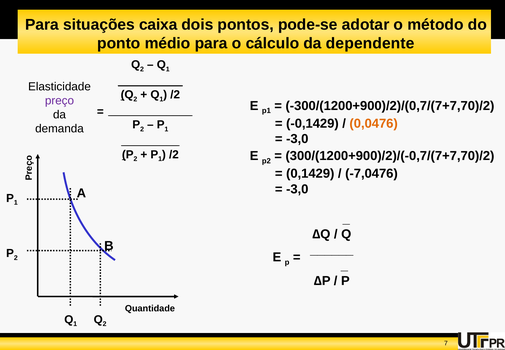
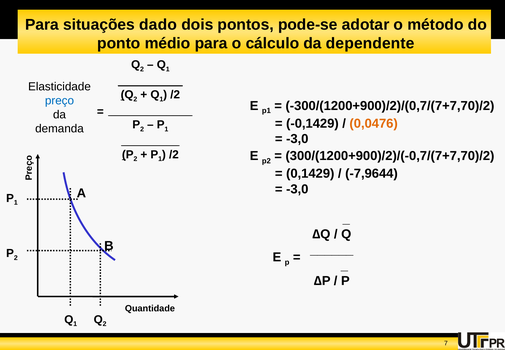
caixa: caixa -> dado (158, 25)
preço colour: purple -> blue (59, 101)
-7,0476: -7,0476 -> -7,9644 (371, 174)
